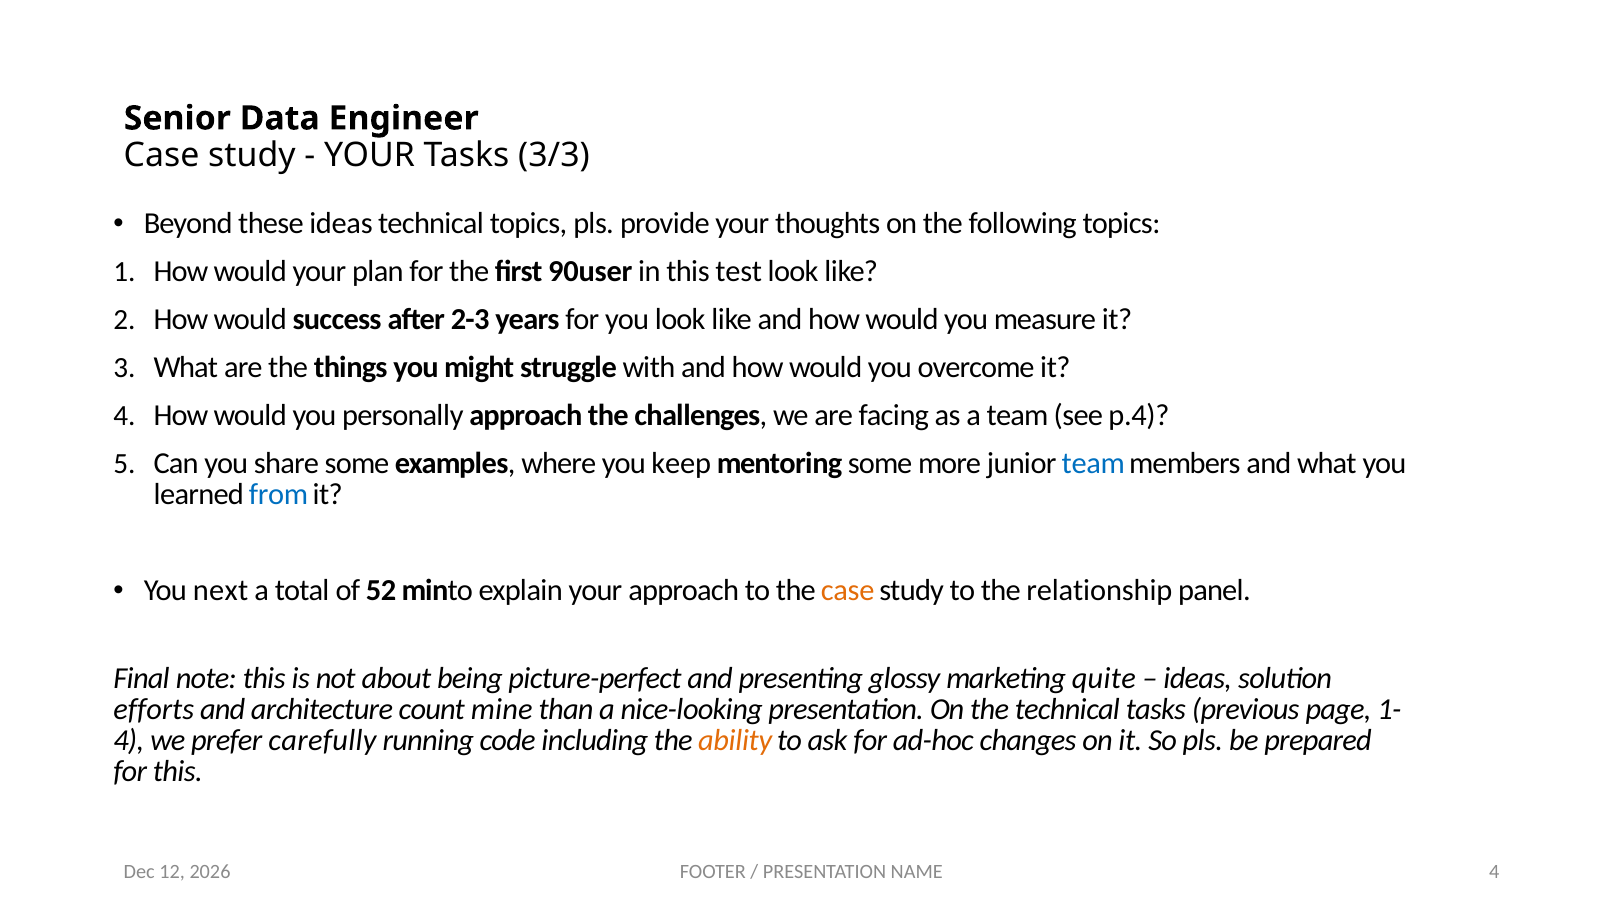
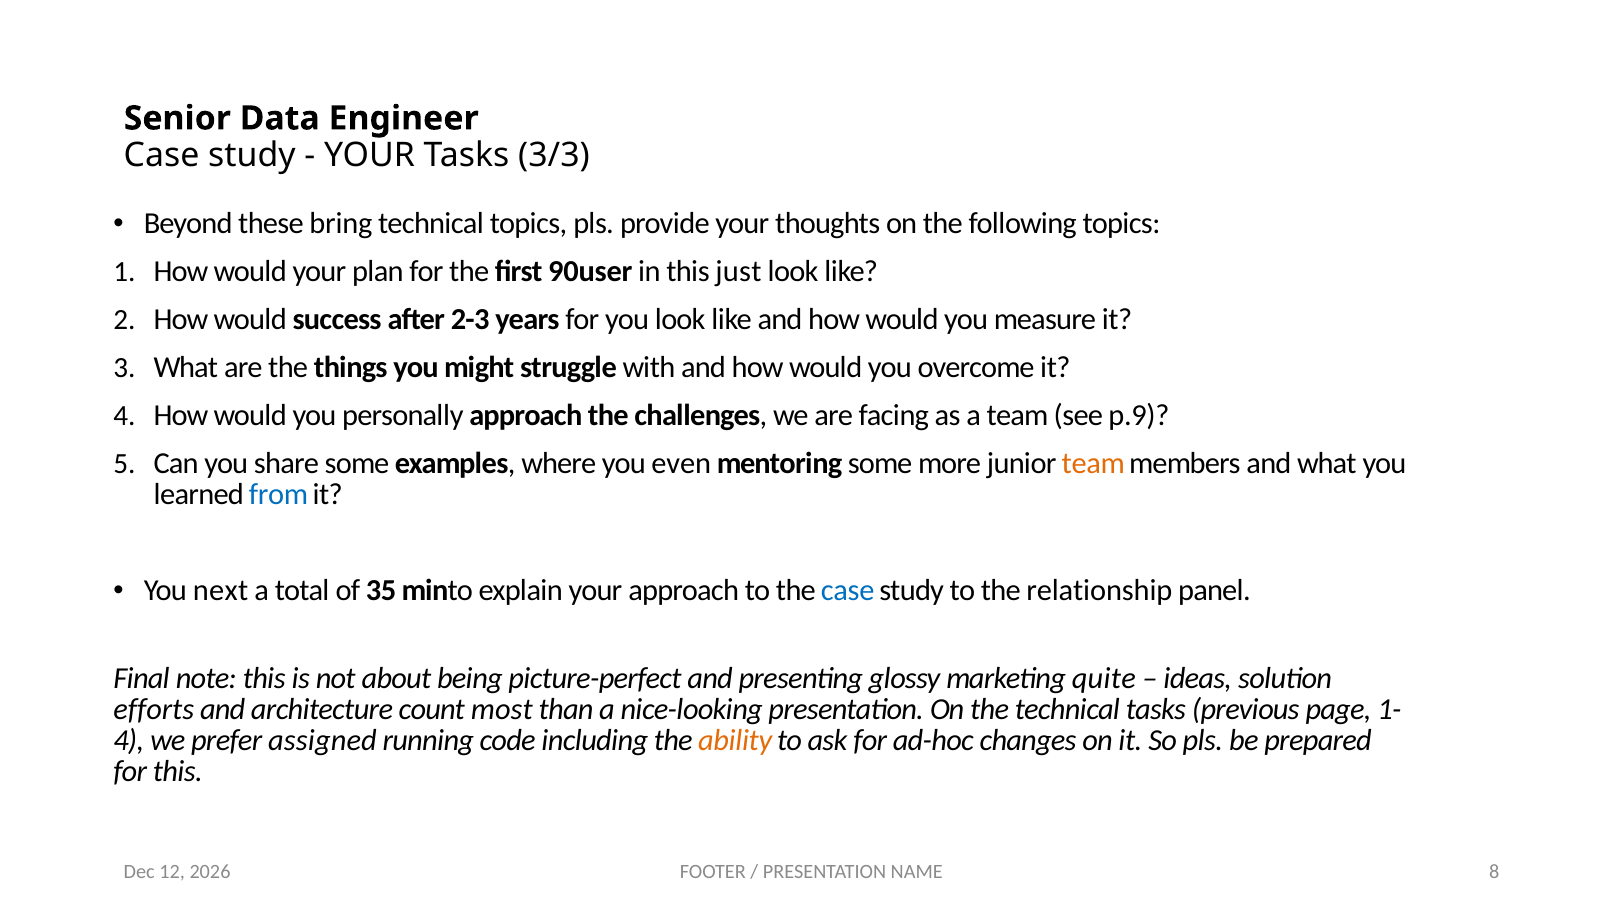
these ideas: ideas -> bring (341, 224)
test: test -> just (738, 272)
p.4: p.4 -> p.9 (1139, 416)
keep: keep -> even (681, 464)
team colour: blue -> orange (1093, 464)
52: 52 -> 35 (381, 591)
case colour: orange -> blue (848, 591)
mine: mine -> most (502, 709)
carefully: carefully -> assigned (323, 740)
NAME 4: 4 -> 8 (1494, 872)
